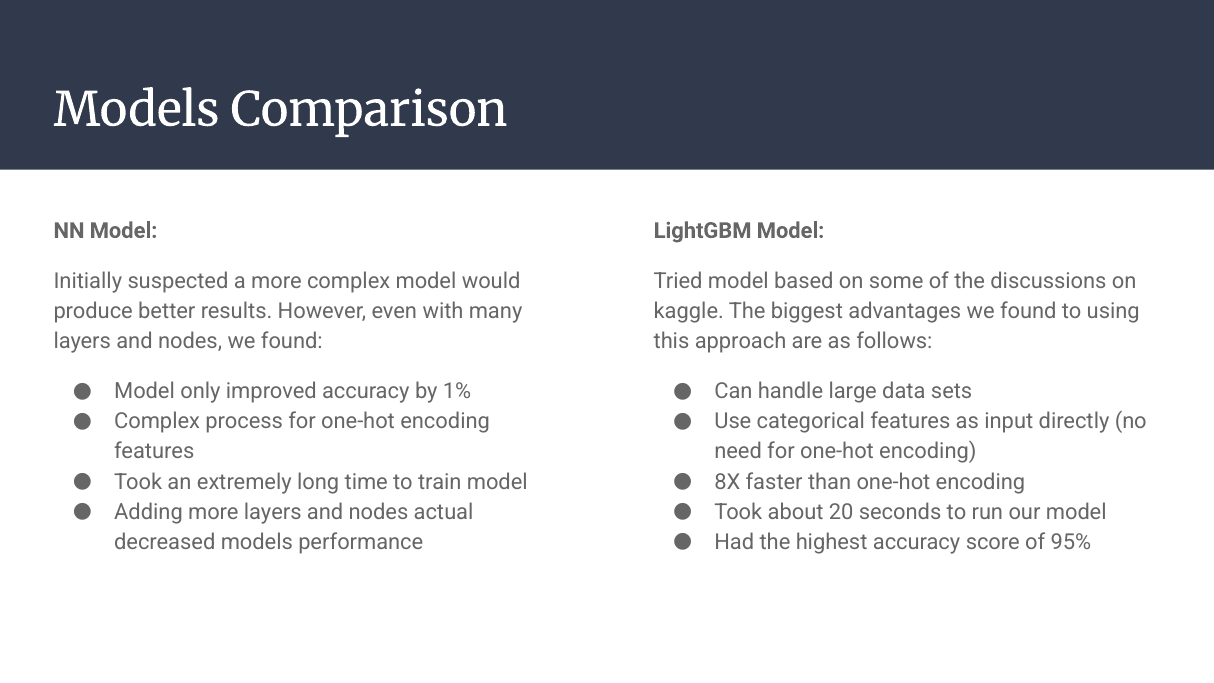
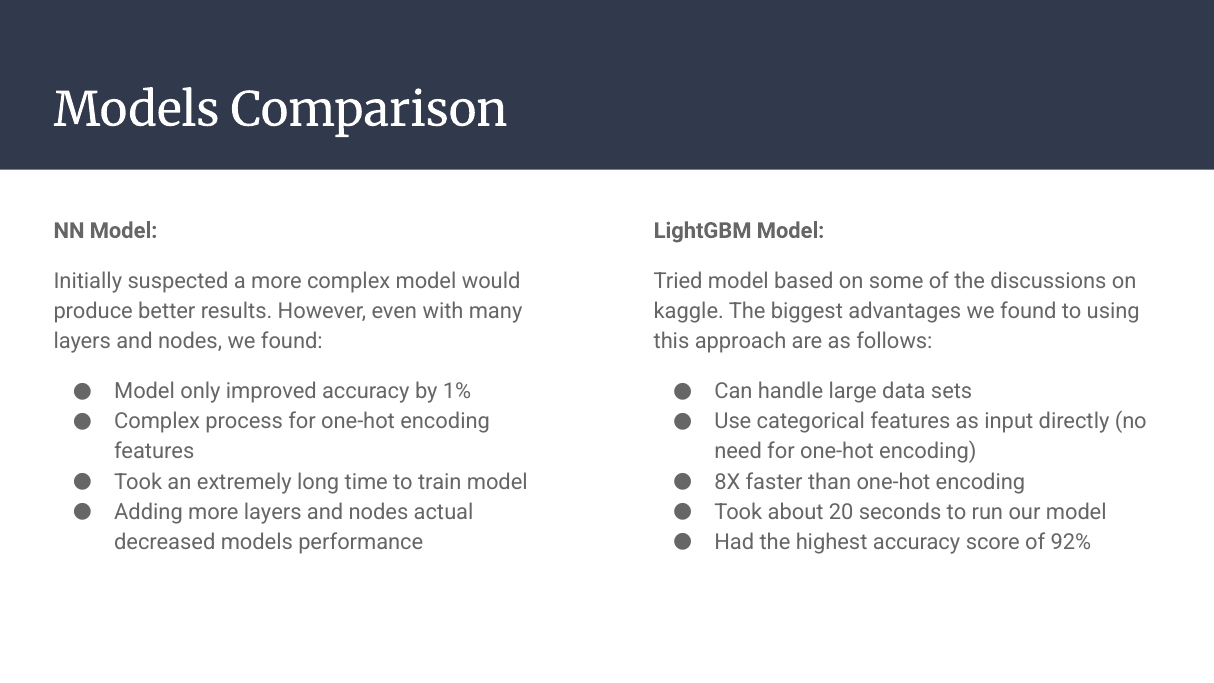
95%: 95% -> 92% (1071, 542)
